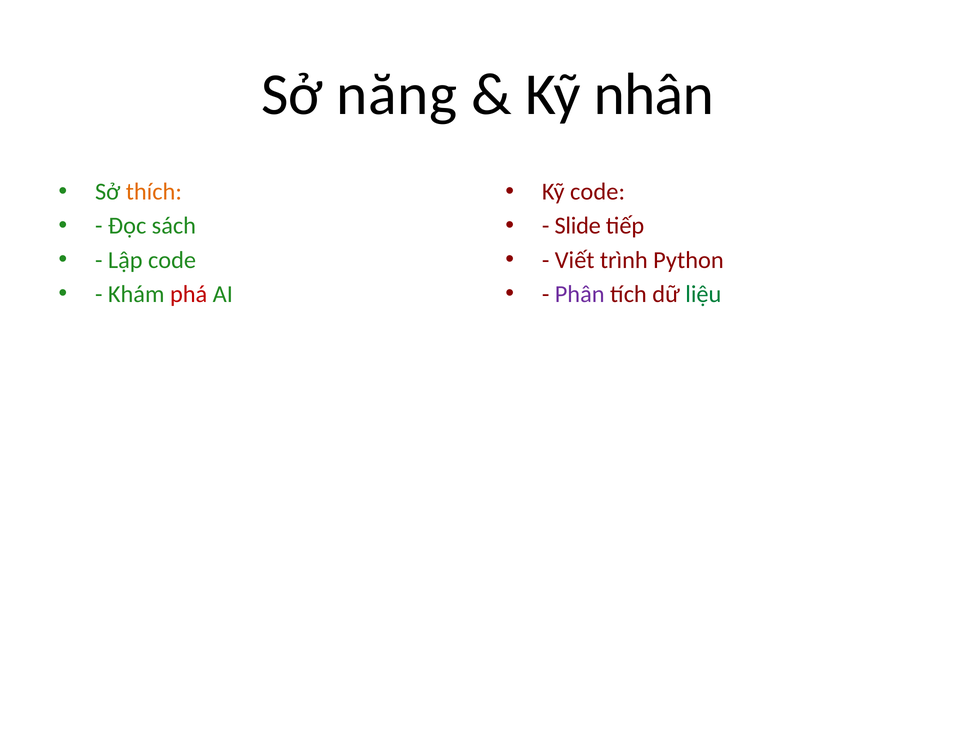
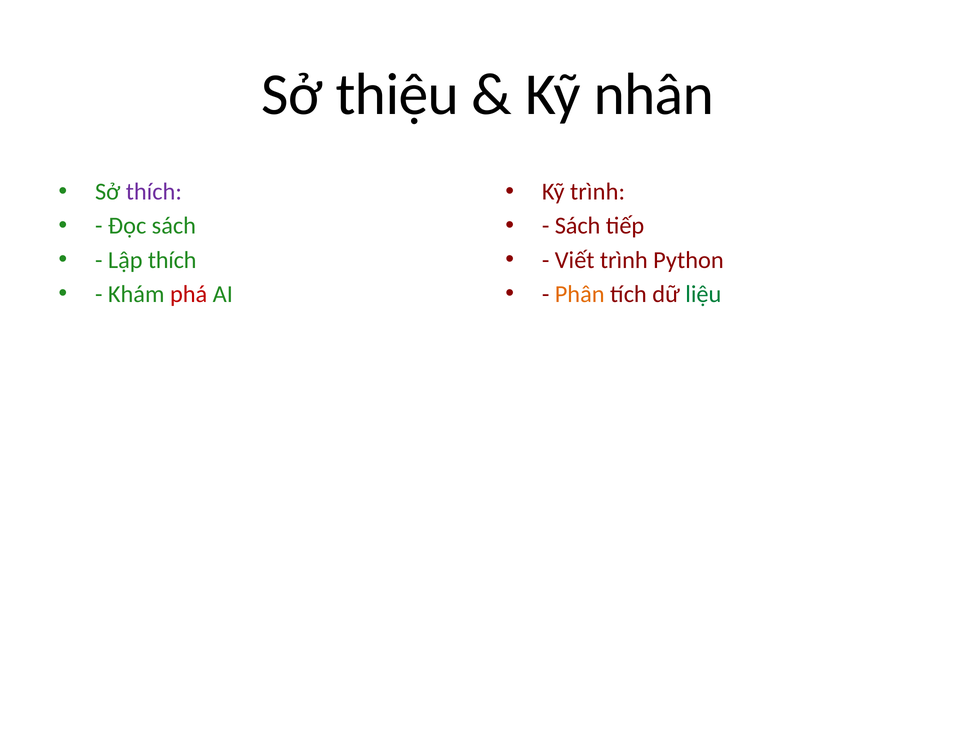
năng: năng -> thiệu (397, 94)
thích colour: orange -> purple (154, 192)
Kỹ code: code -> trình (598, 192)
Slide: Slide -> Sách (578, 226)
Lập code: code -> thích (172, 260)
Phân colour: purple -> orange (580, 294)
